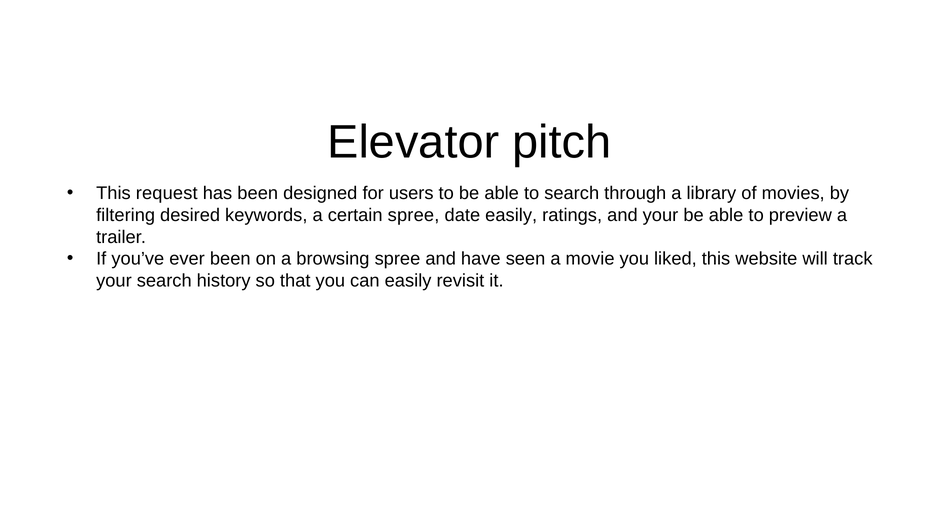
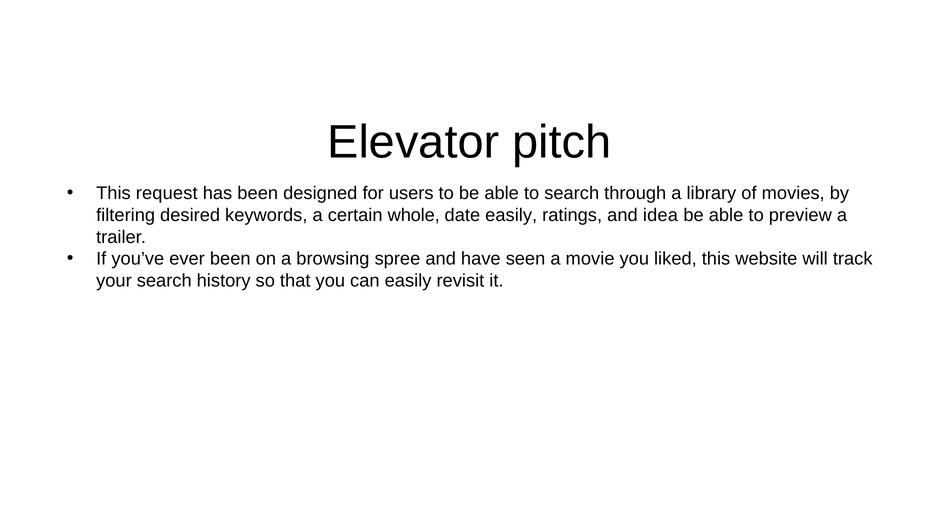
certain spree: spree -> whole (414, 215)
and your: your -> idea (660, 215)
